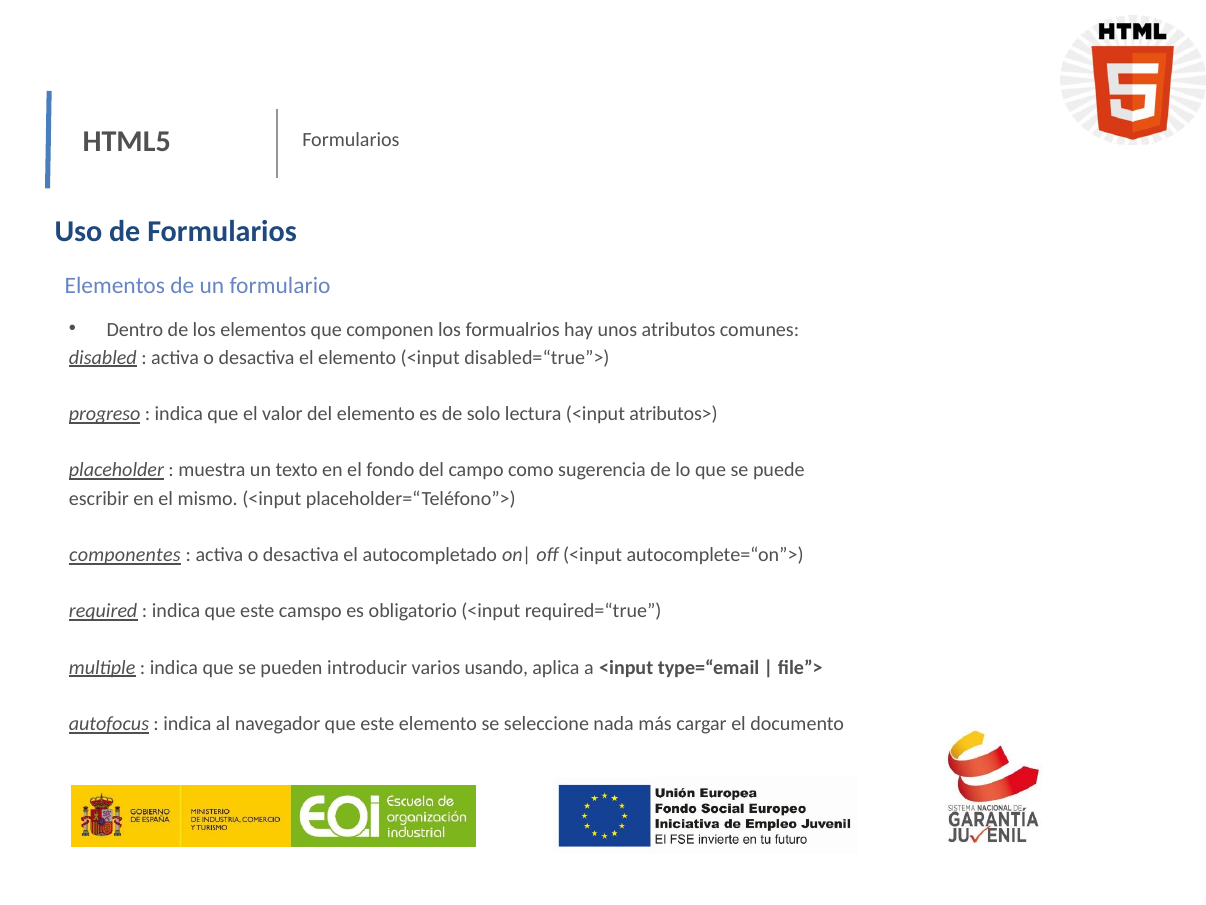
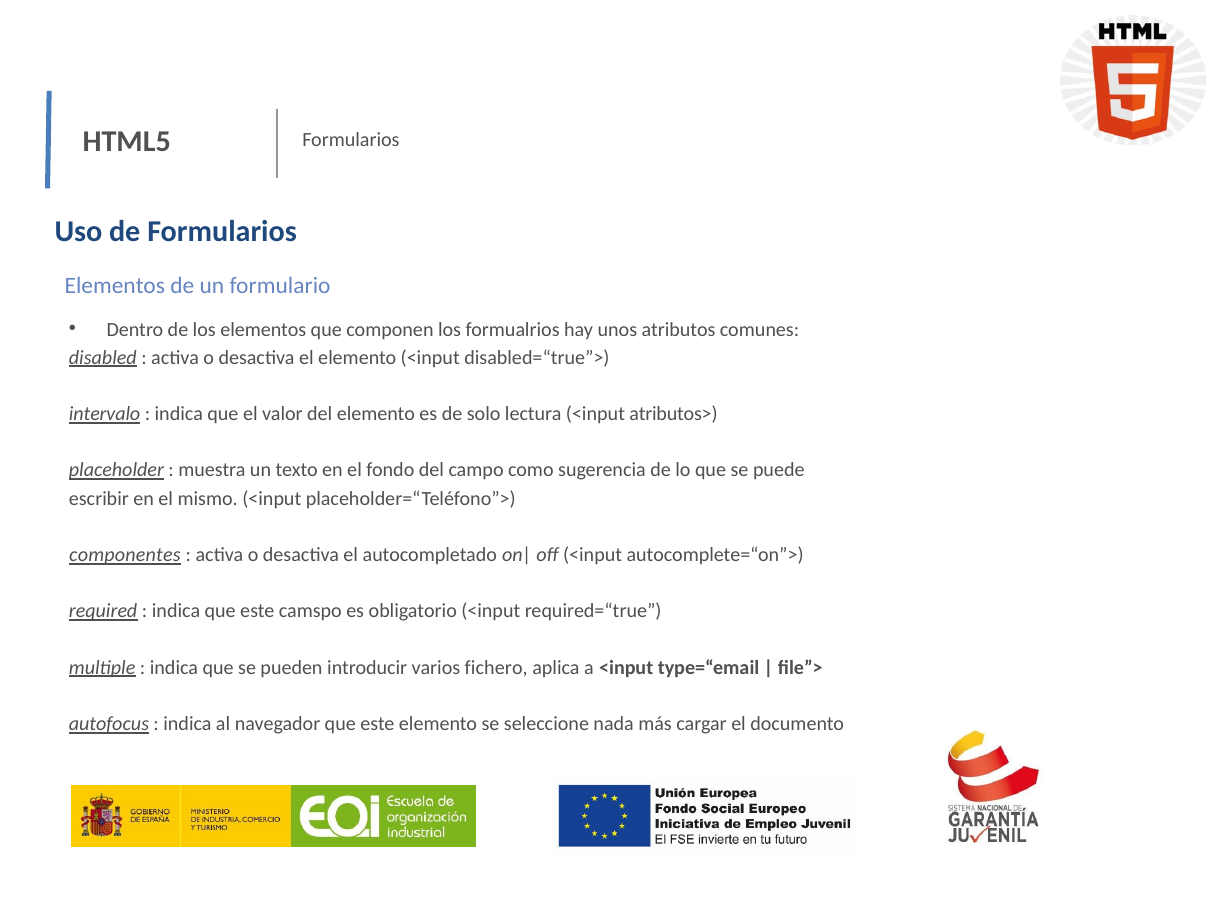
progreso: progreso -> intervalo (105, 414)
usando: usando -> fichero (496, 667)
